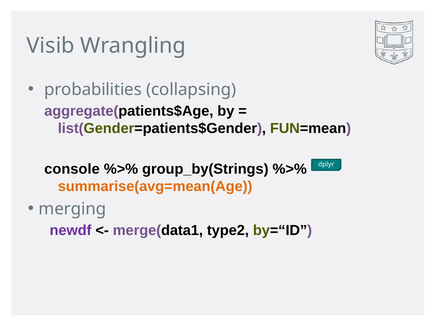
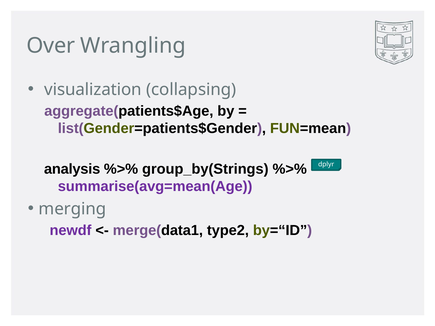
Visib: Visib -> Over (51, 46)
probabilities: probabilities -> visualization (93, 90)
console: console -> analysis (72, 169)
summarise(avg=mean(Age colour: orange -> purple (155, 187)
